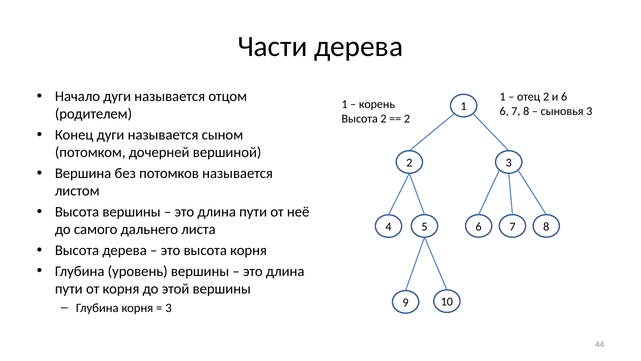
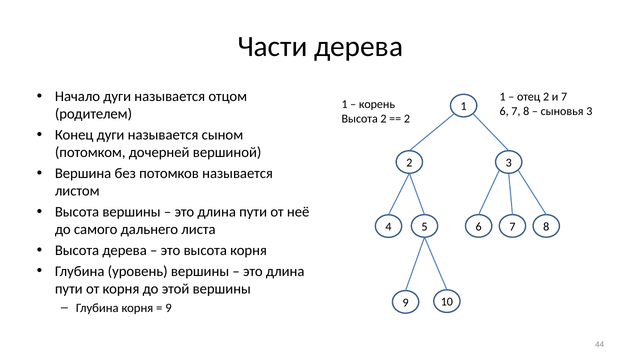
и 6: 6 -> 7 (564, 97)
3: 3 -> 9 (169, 308)
